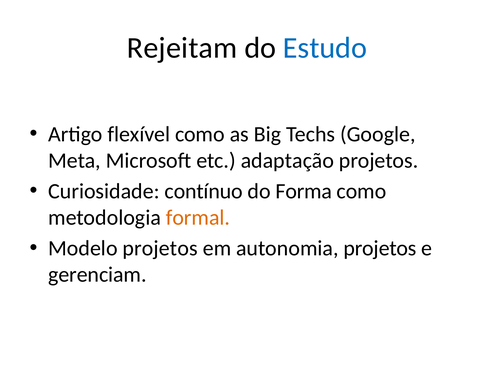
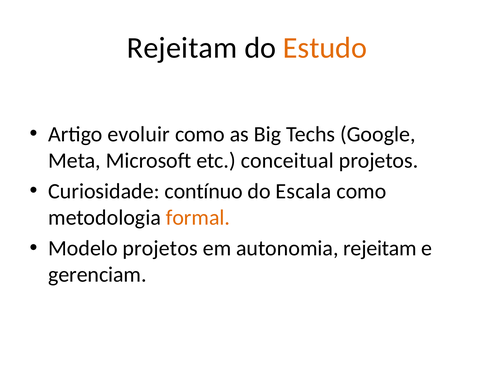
Estudo colour: blue -> orange (325, 48)
flexível: flexível -> evoluir (139, 134)
adaptação: adaptação -> conceitual (287, 161)
Forma: Forma -> Escala (304, 191)
autonomia projetos: projetos -> rejeitam (380, 249)
